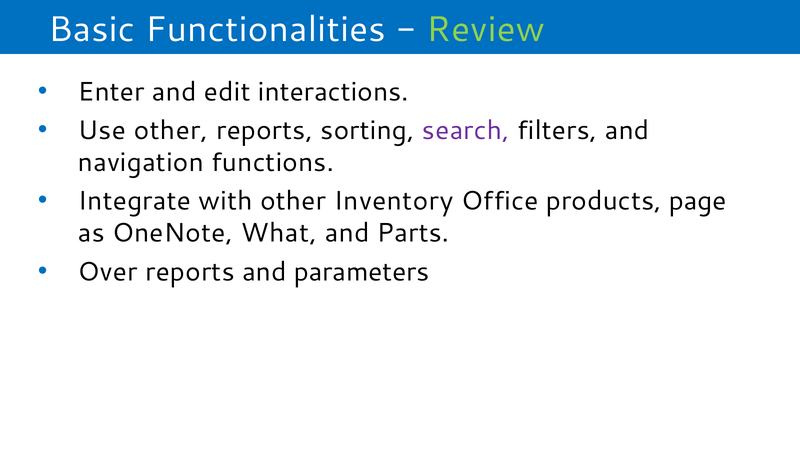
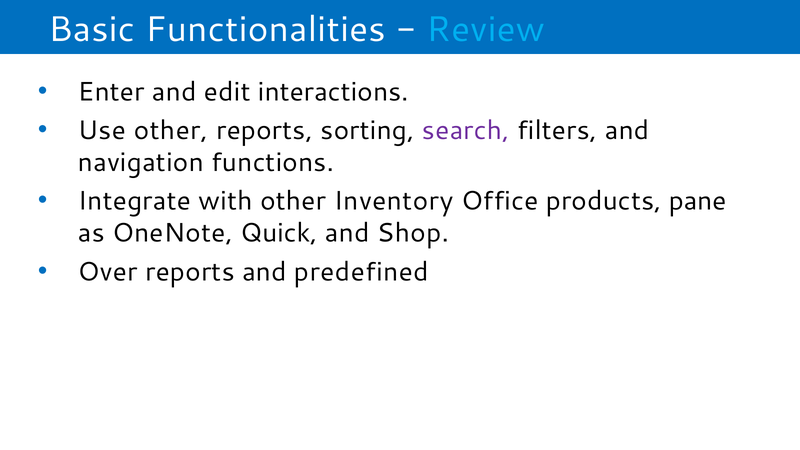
Review colour: light green -> light blue (486, 29)
page: page -> pane (698, 201)
What: What -> Quick (279, 233)
Parts: Parts -> Shop (413, 233)
parameters: parameters -> predefined (361, 272)
